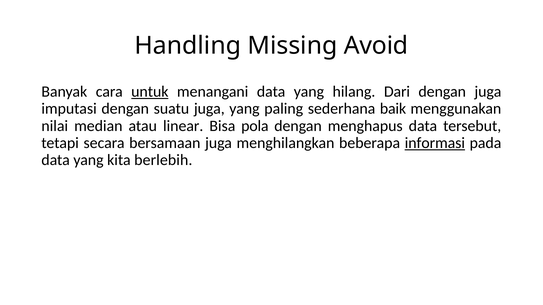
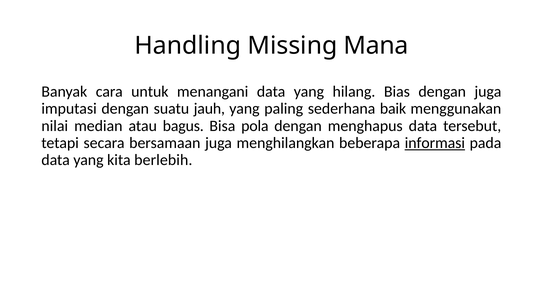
Avoid: Avoid -> Mana (376, 46)
untuk underline: present -> none (150, 92)
Dari: Dari -> Bias (397, 92)
suatu juga: juga -> jauh (209, 109)
linear: linear -> bagus (183, 126)
